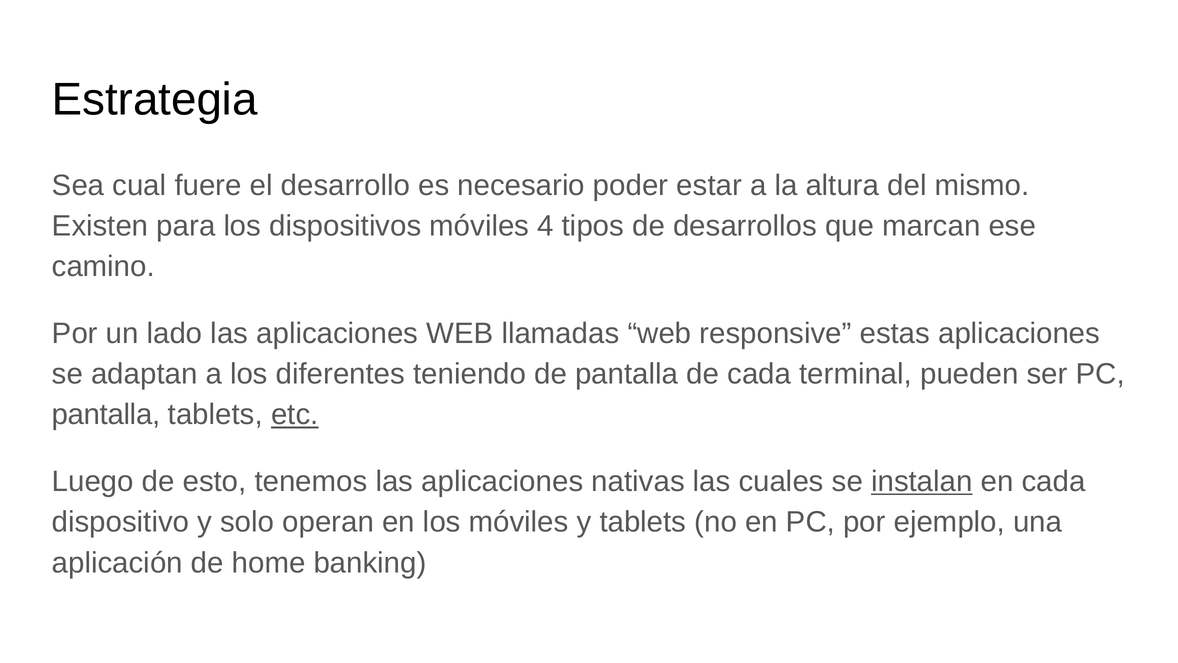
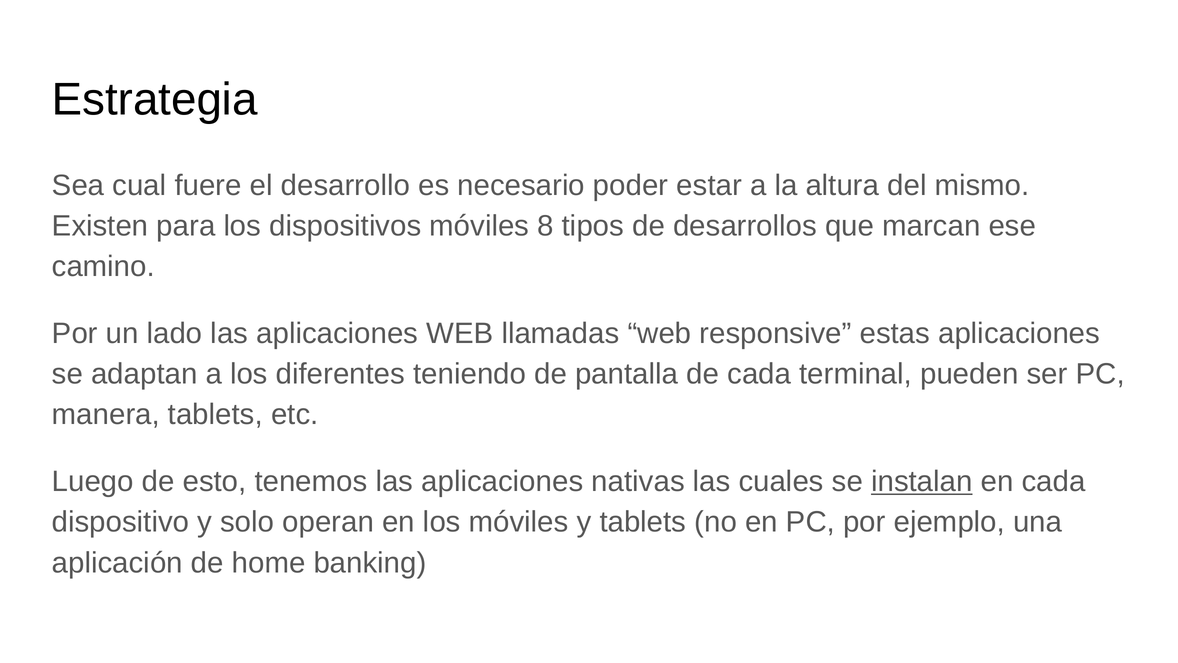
4: 4 -> 8 (546, 226)
pantalla: pantalla -> manera (106, 415)
etc underline: present -> none (295, 415)
